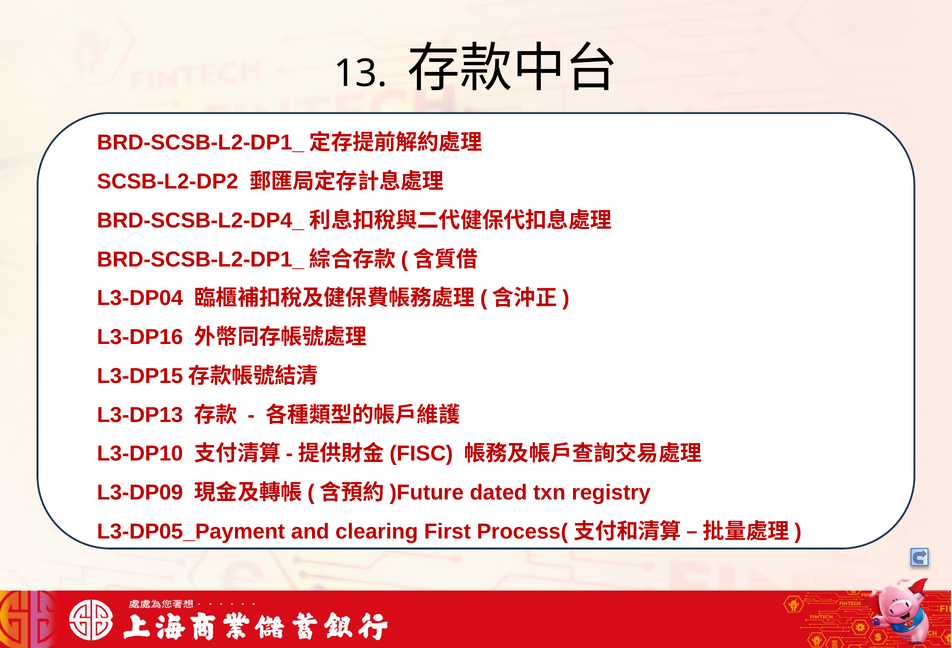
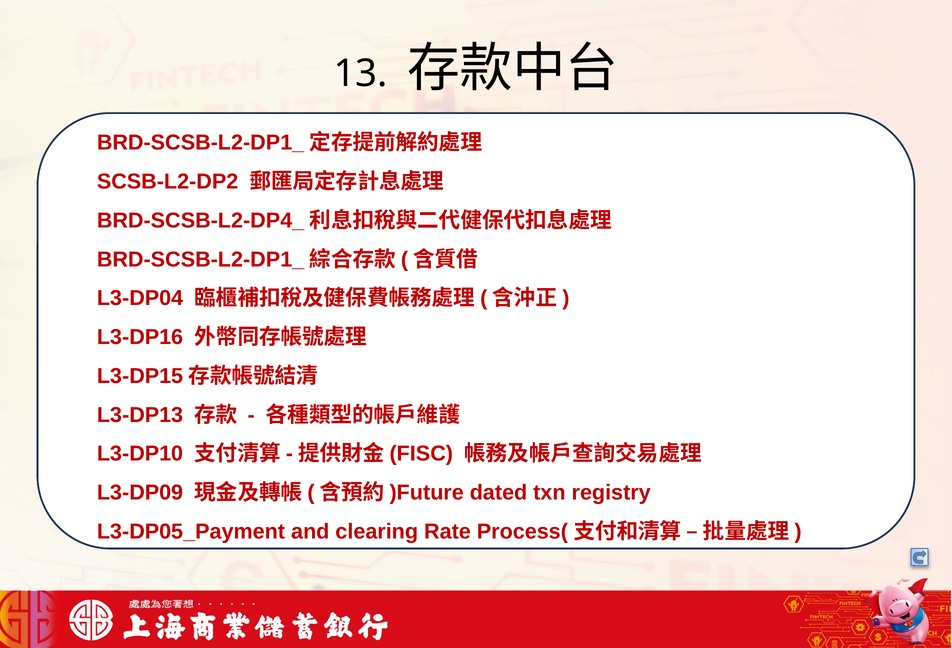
First: First -> Rate (447, 531)
